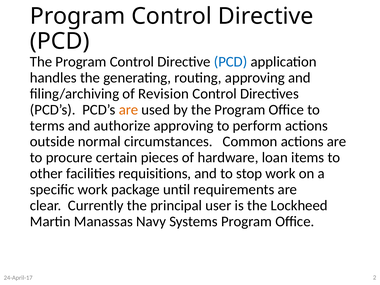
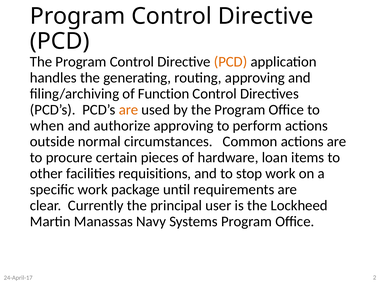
PCD colour: blue -> orange (231, 62)
Revision: Revision -> Function (164, 94)
terms: terms -> when (47, 126)
